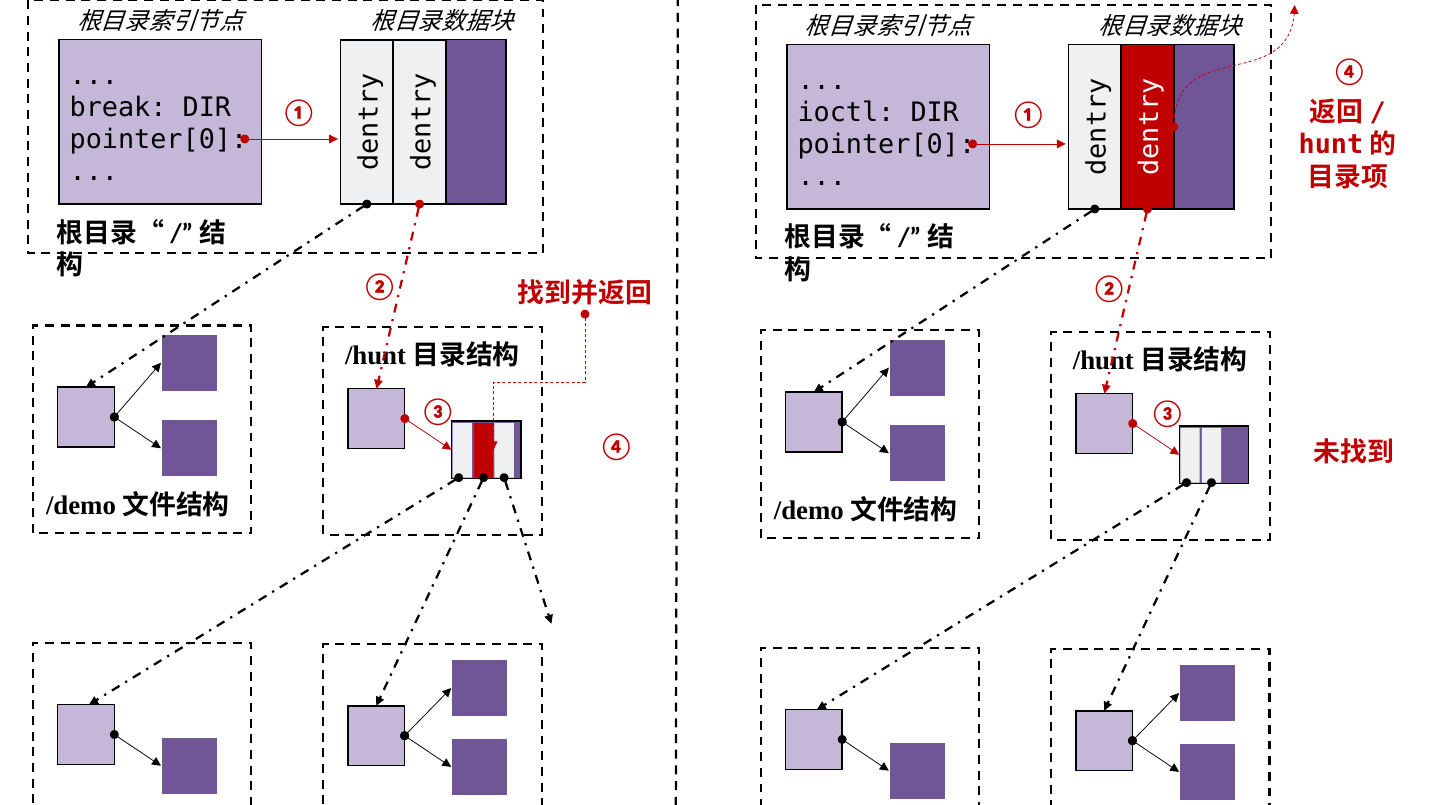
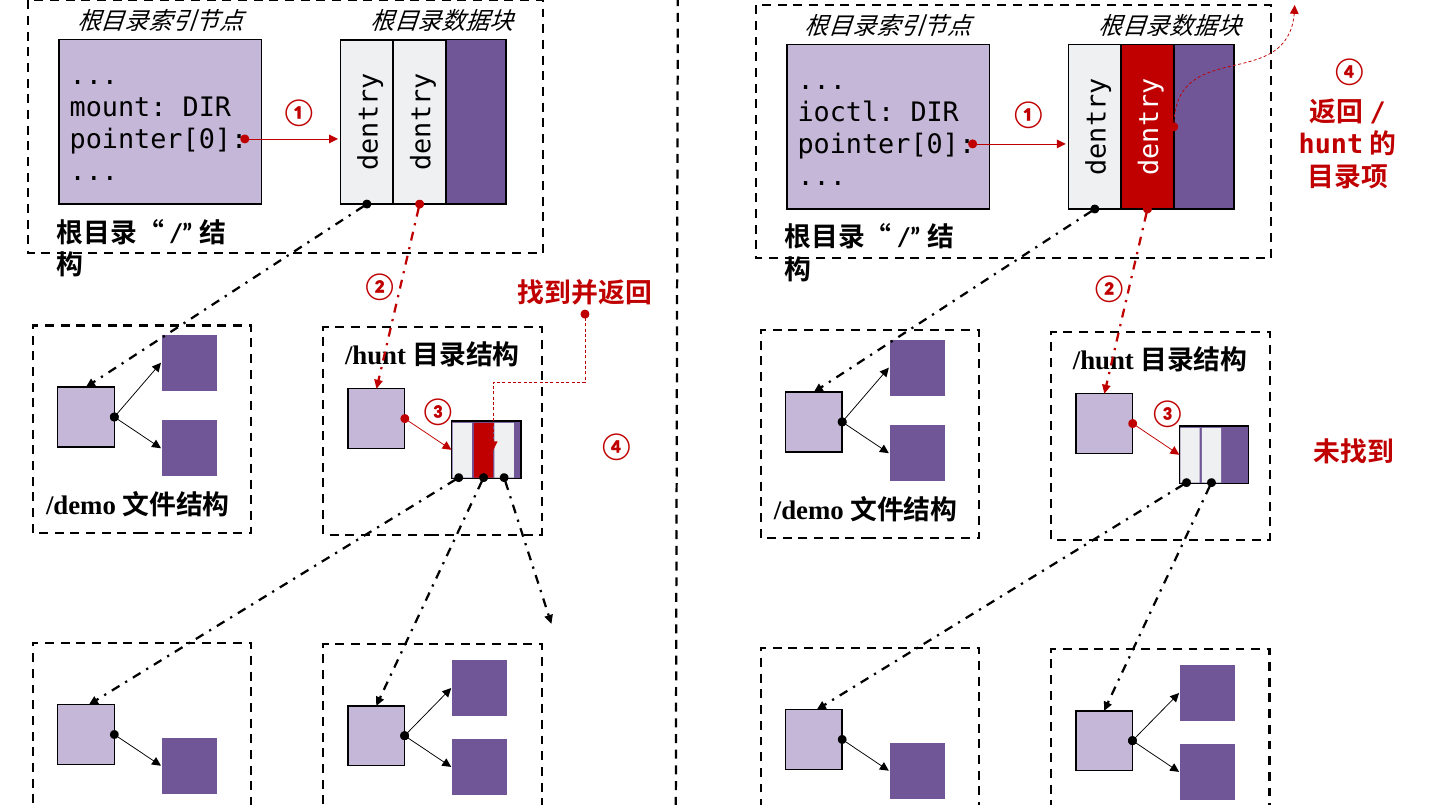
break: break -> mount (118, 108)
